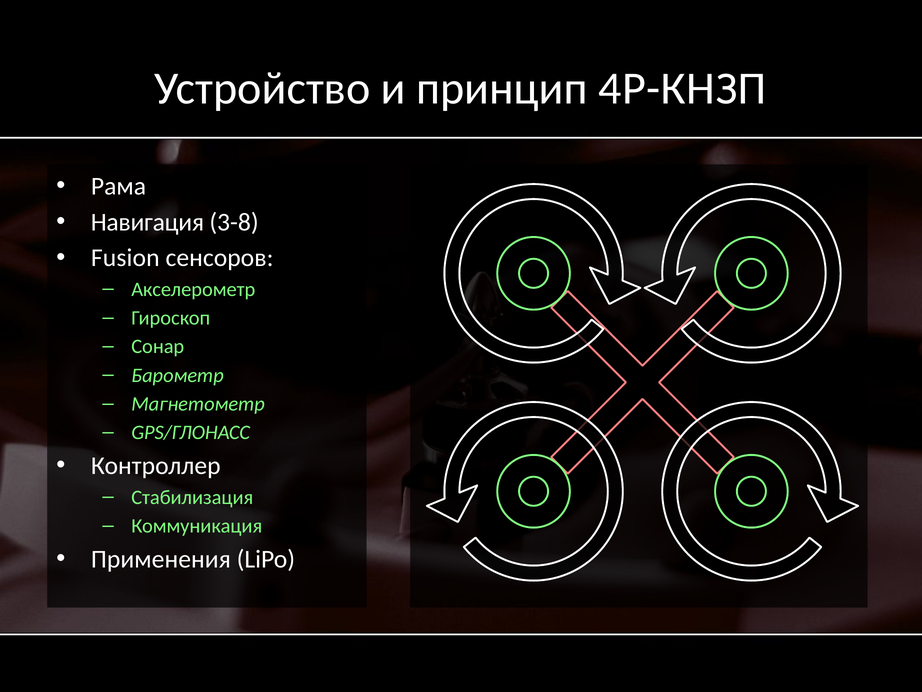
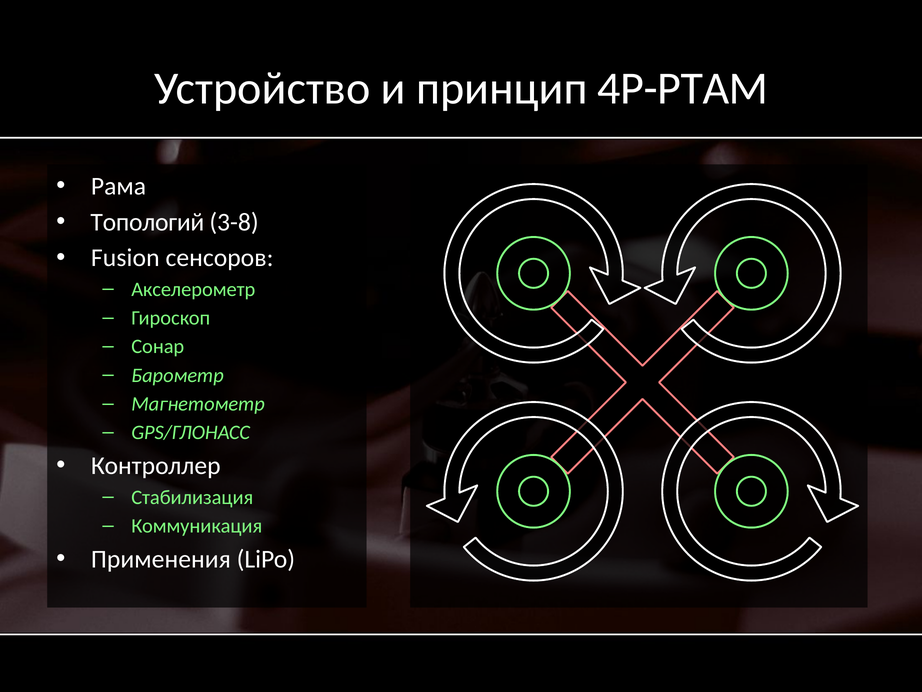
4Р-КНЗП: 4Р-КНЗП -> 4Р-PTAM (683, 89)
Навигация: Навигация -> Топологий (147, 222)
